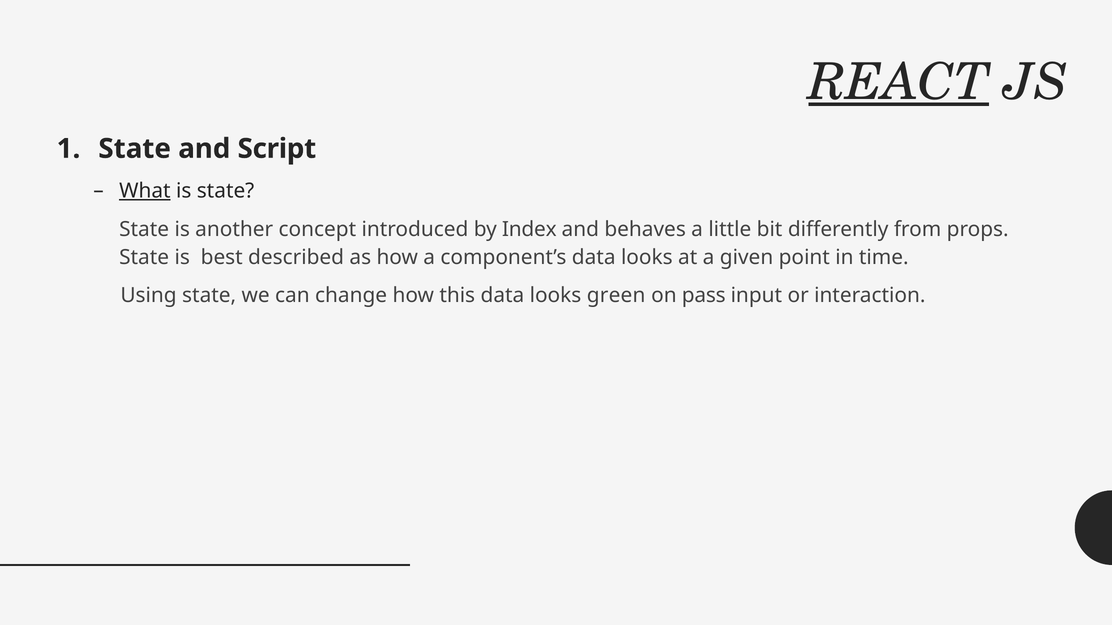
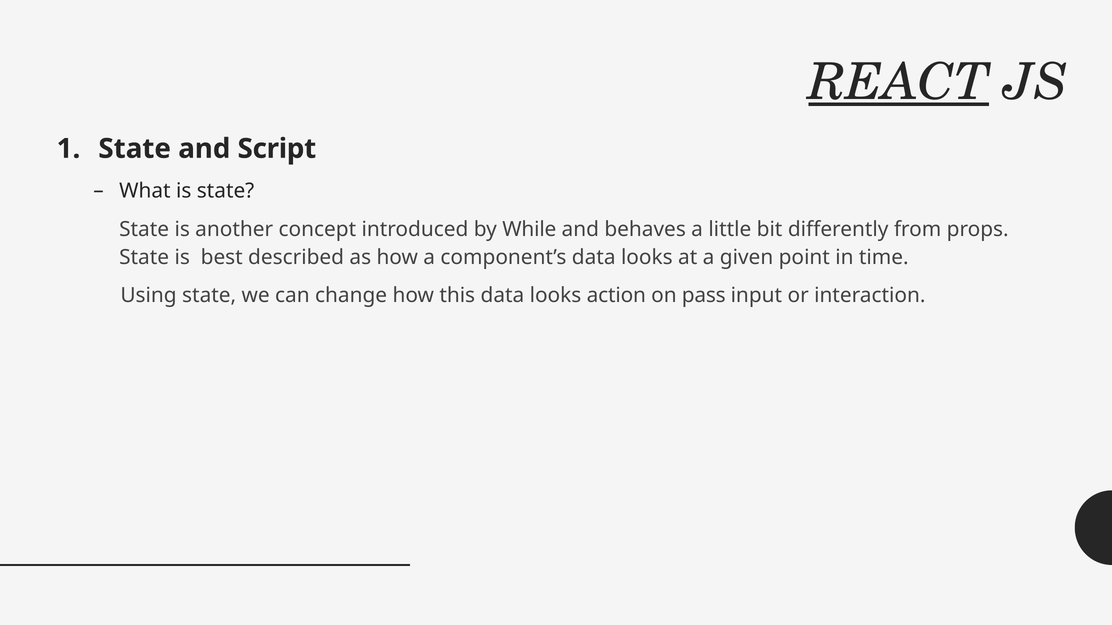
What underline: present -> none (145, 191)
Index: Index -> While (529, 229)
green: green -> action (616, 296)
